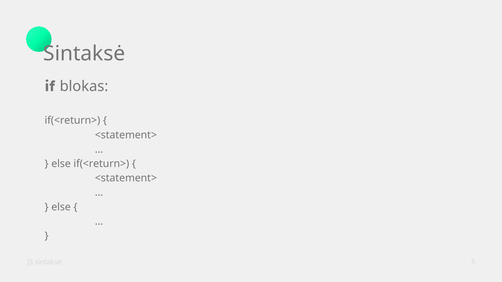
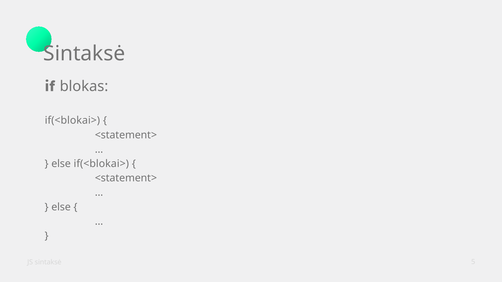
if(<return>: if(<return> -> if(<blokai> (72, 121)
else if(<return>: if(<return> -> if(<blokai> (101, 164)
